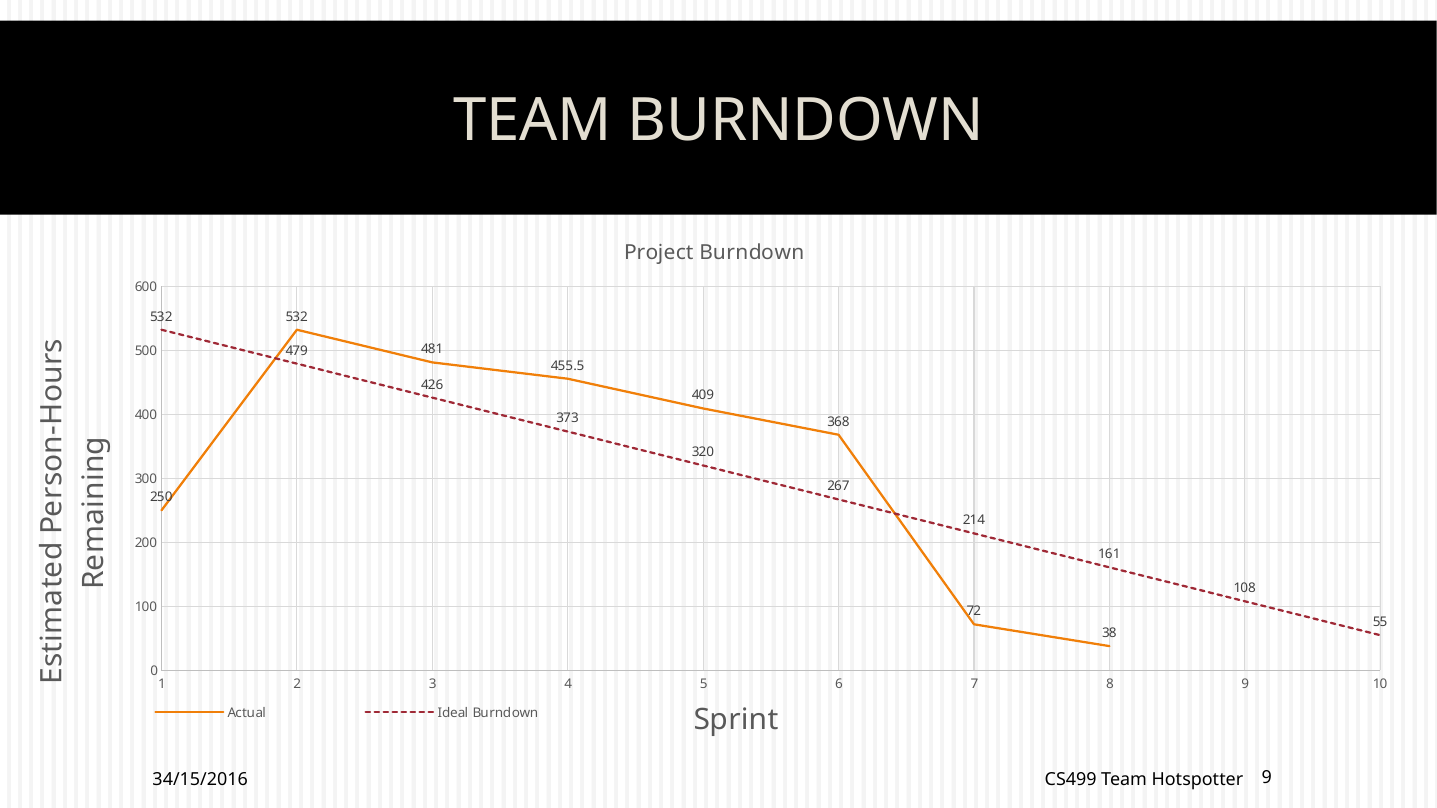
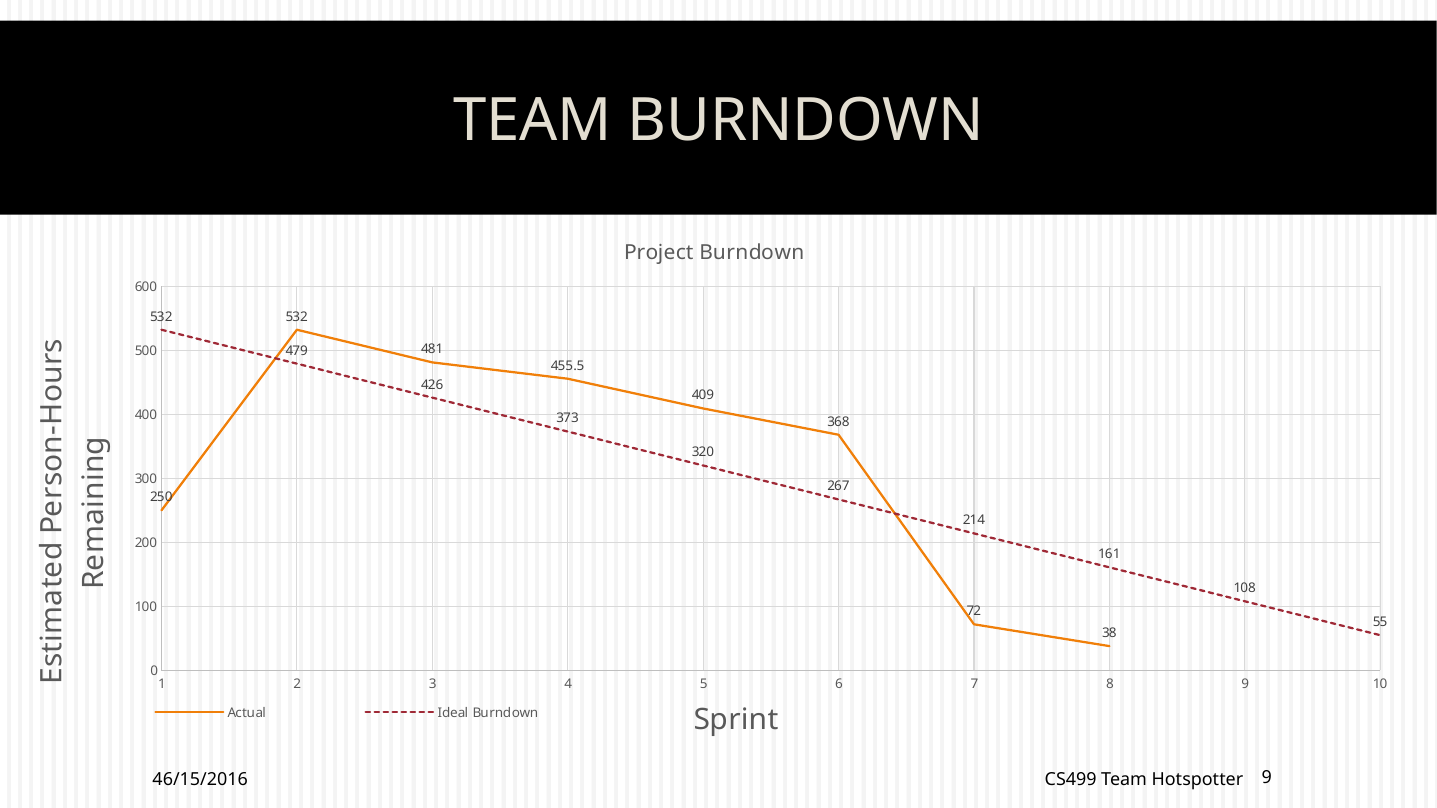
34/15/2016: 34/15/2016 -> 46/15/2016 (200, 780)
